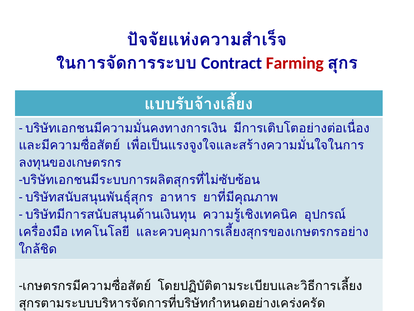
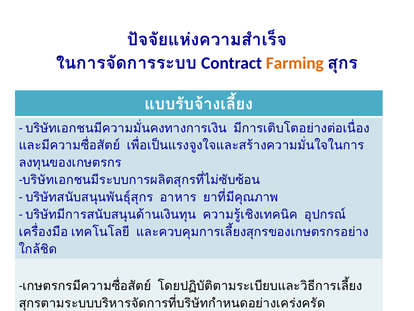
Farming colour: red -> orange (295, 63)
